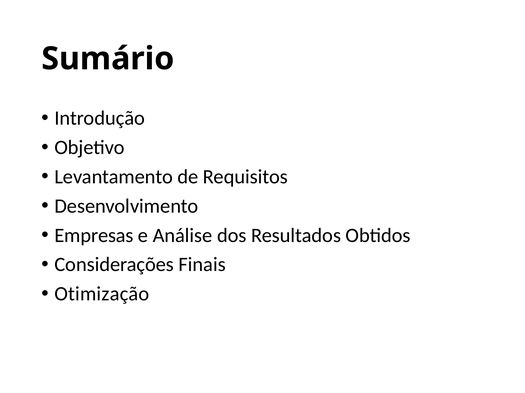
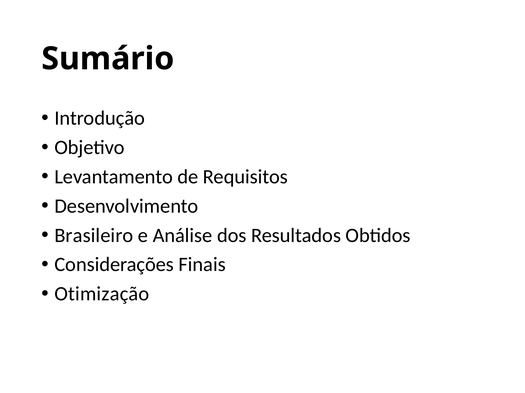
Empresas: Empresas -> Brasileiro (94, 236)
